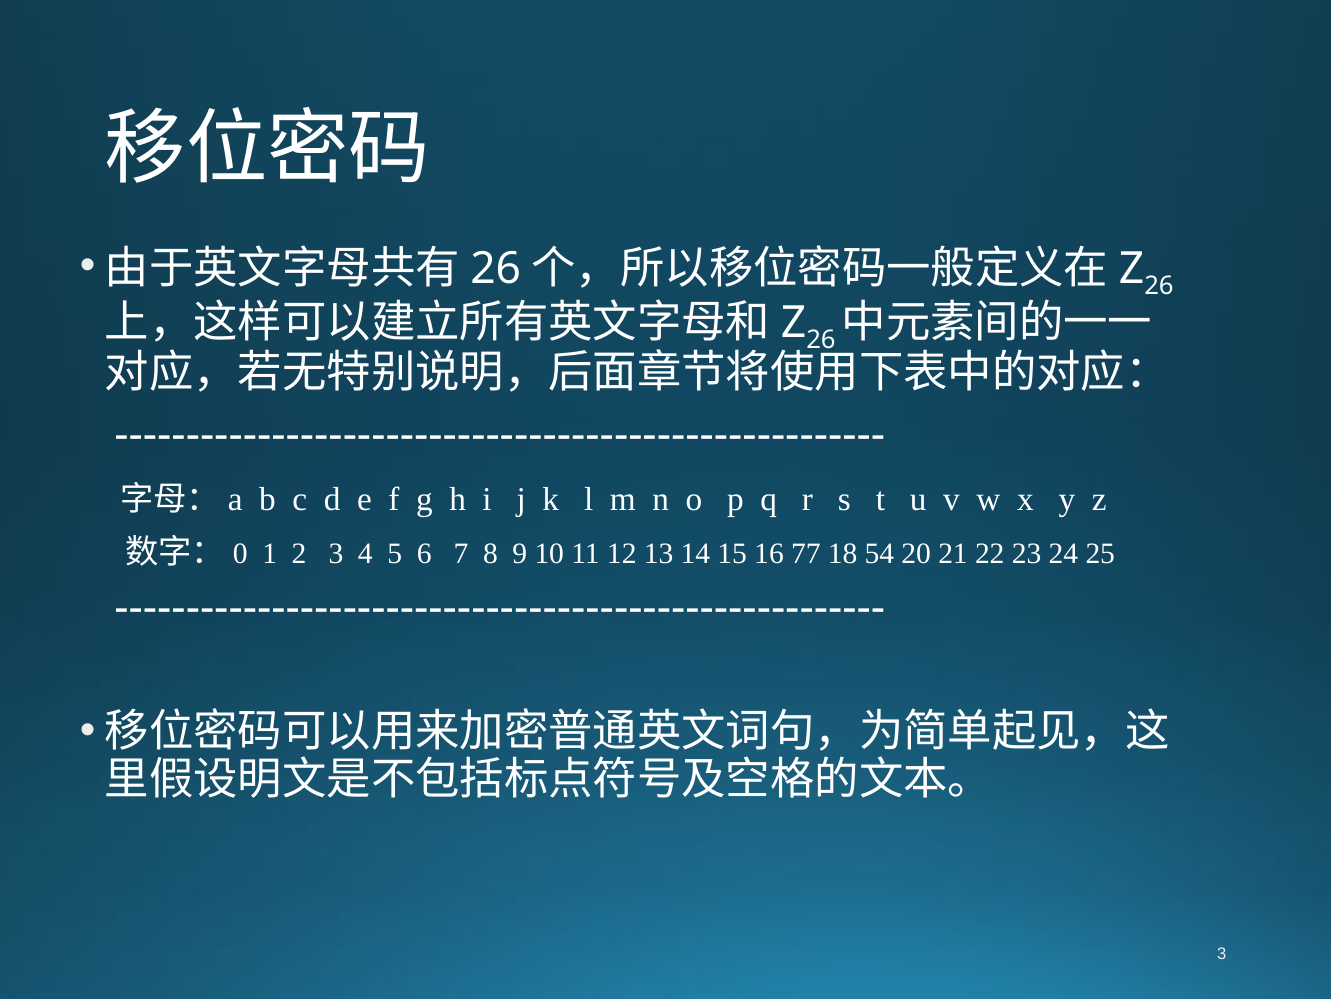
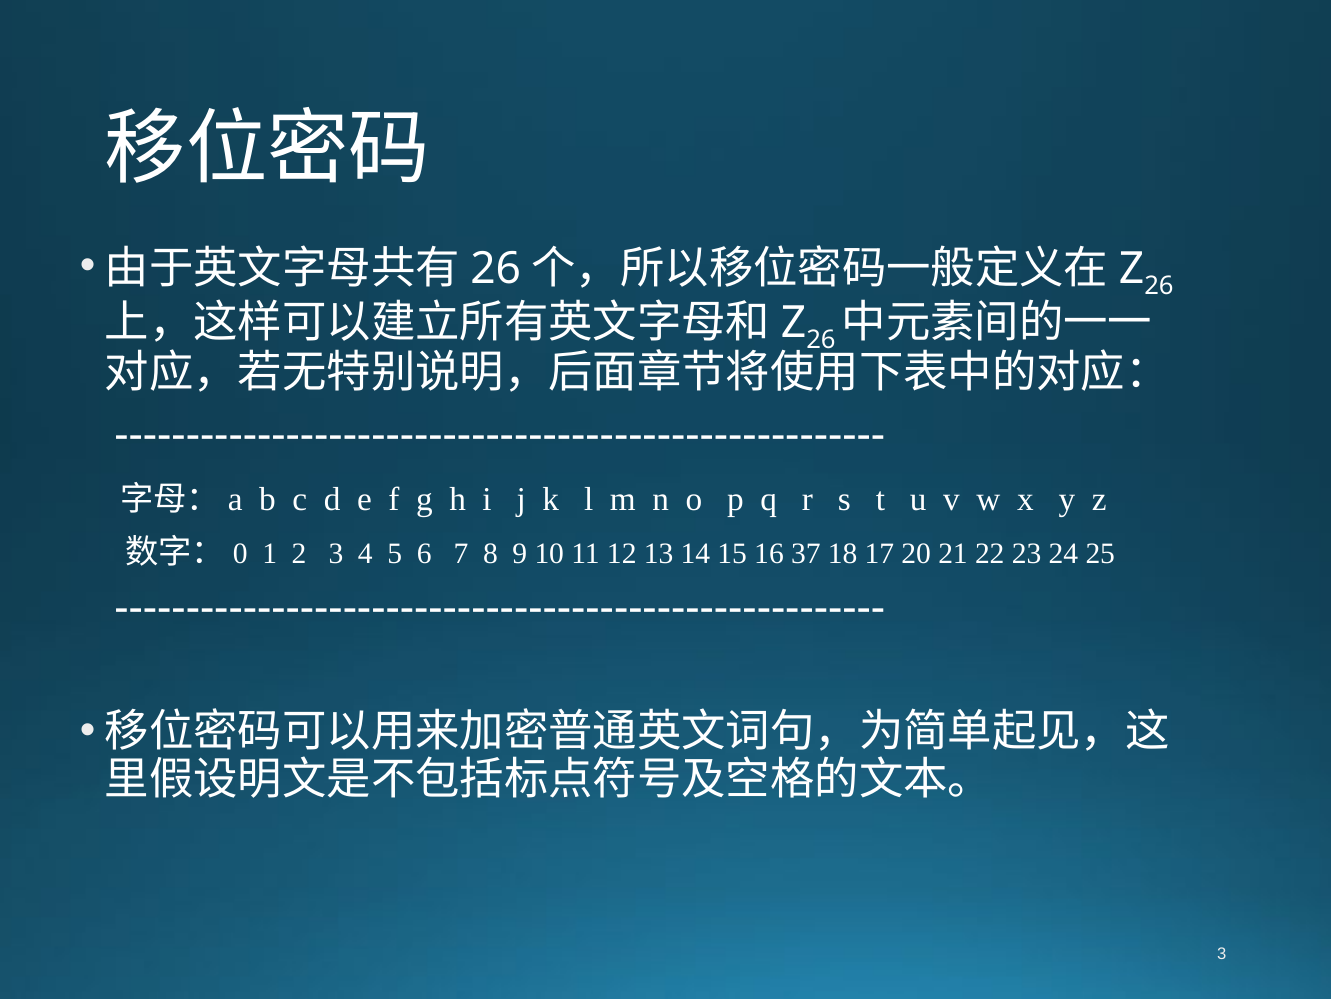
77: 77 -> 37 (806, 553)
54: 54 -> 17 (879, 553)
